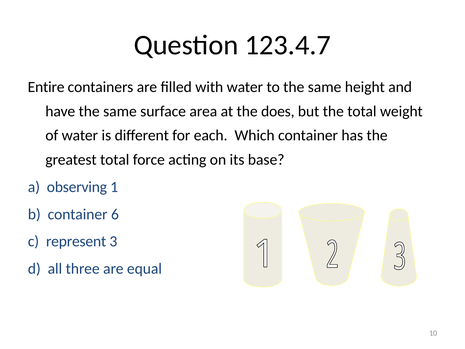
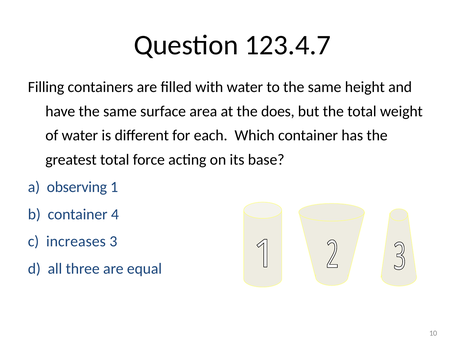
Entire: Entire -> Filling (46, 87)
6: 6 -> 4 (115, 214)
represent: represent -> increases (76, 241)
